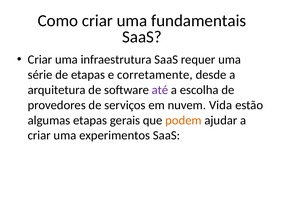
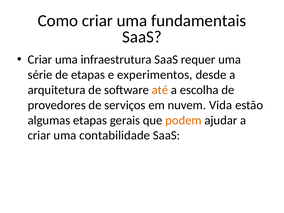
corretamente: corretamente -> experimentos (155, 75)
até colour: purple -> orange (160, 90)
experimentos: experimentos -> contabilidade (115, 135)
